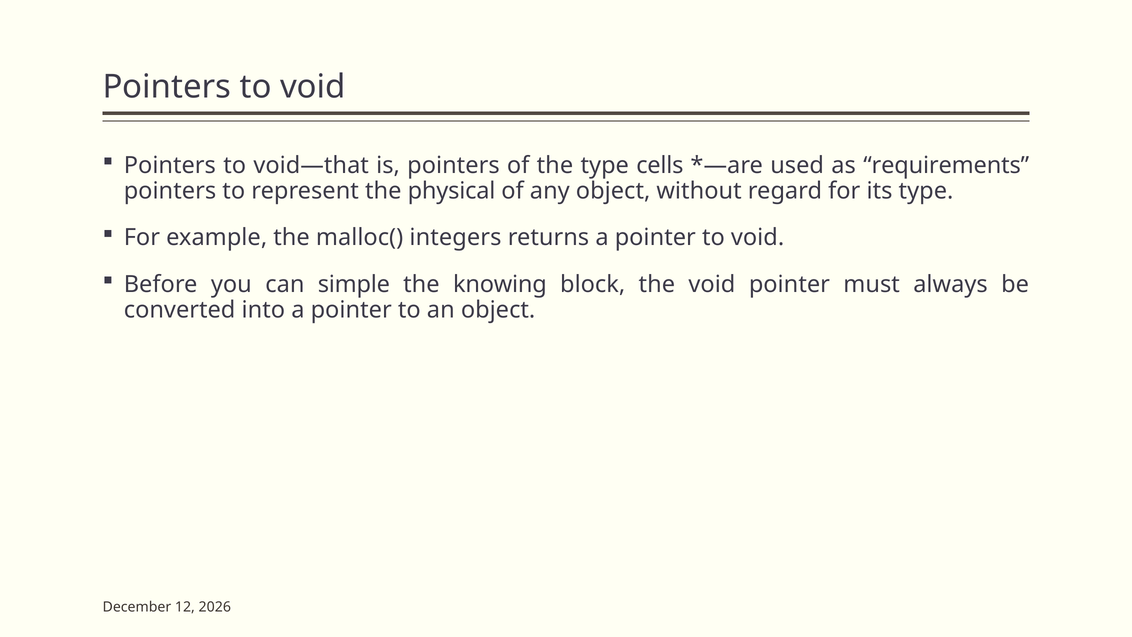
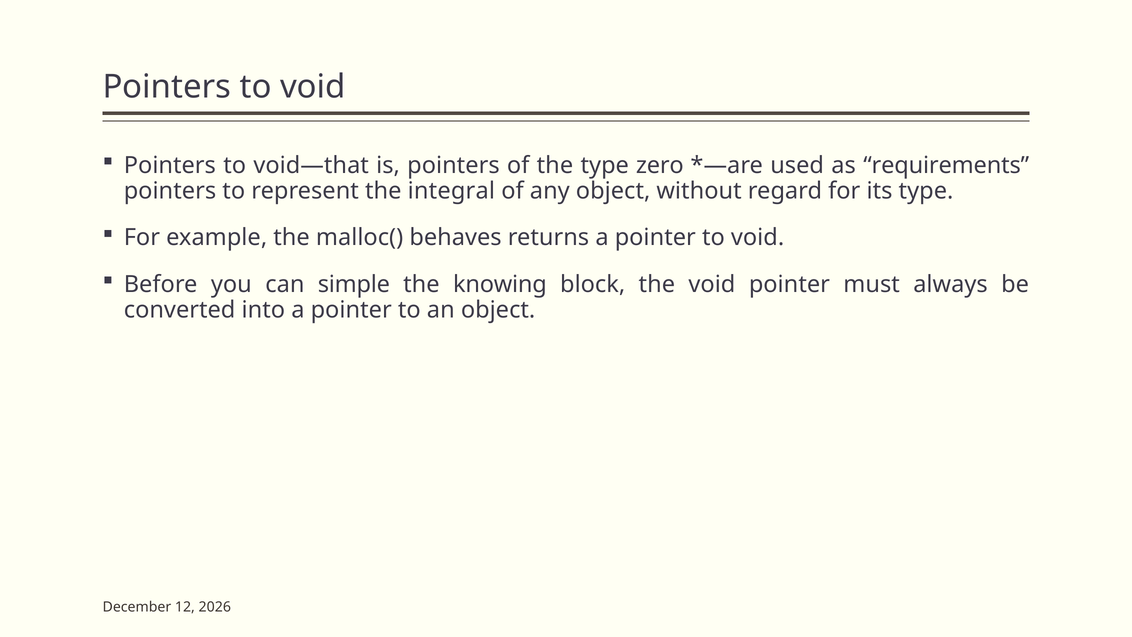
cells: cells -> zero (660, 165)
physical: physical -> integral (451, 191)
integers: integers -> behaves (456, 238)
